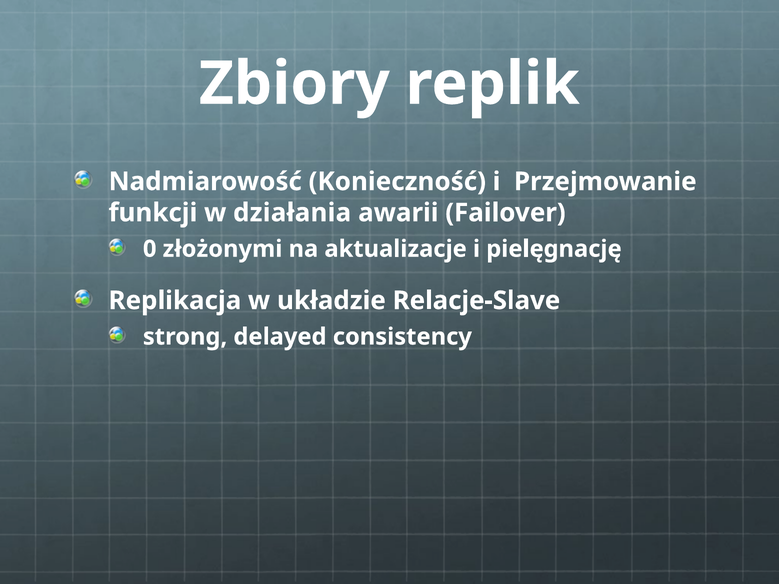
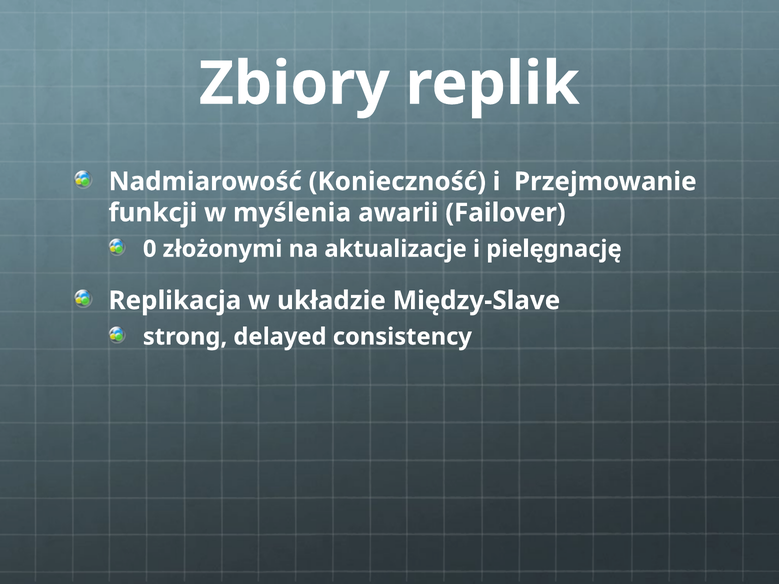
działania: działania -> myślenia (292, 213)
Relacje-Slave: Relacje-Slave -> Między-Slave (476, 301)
